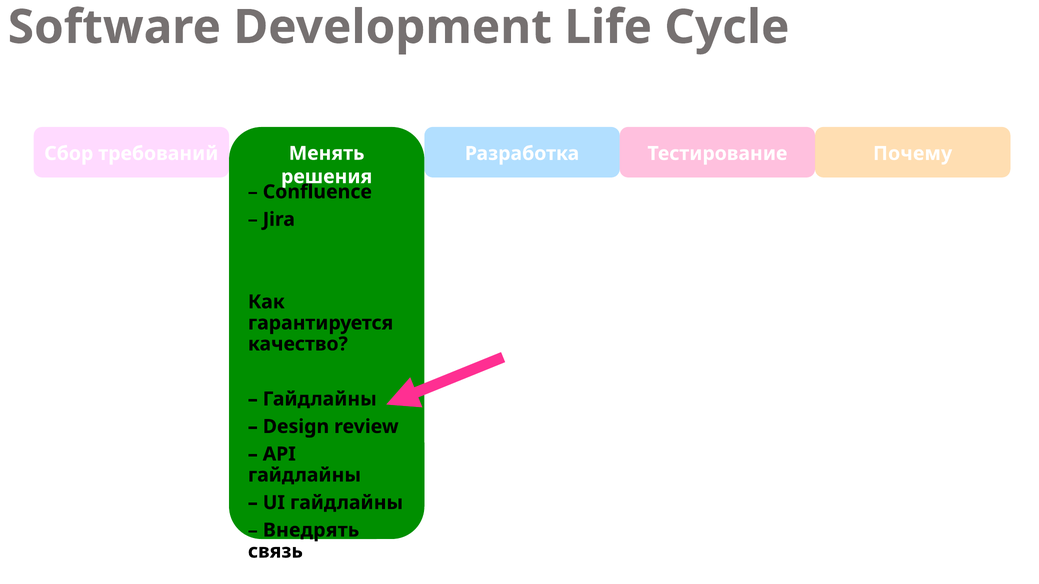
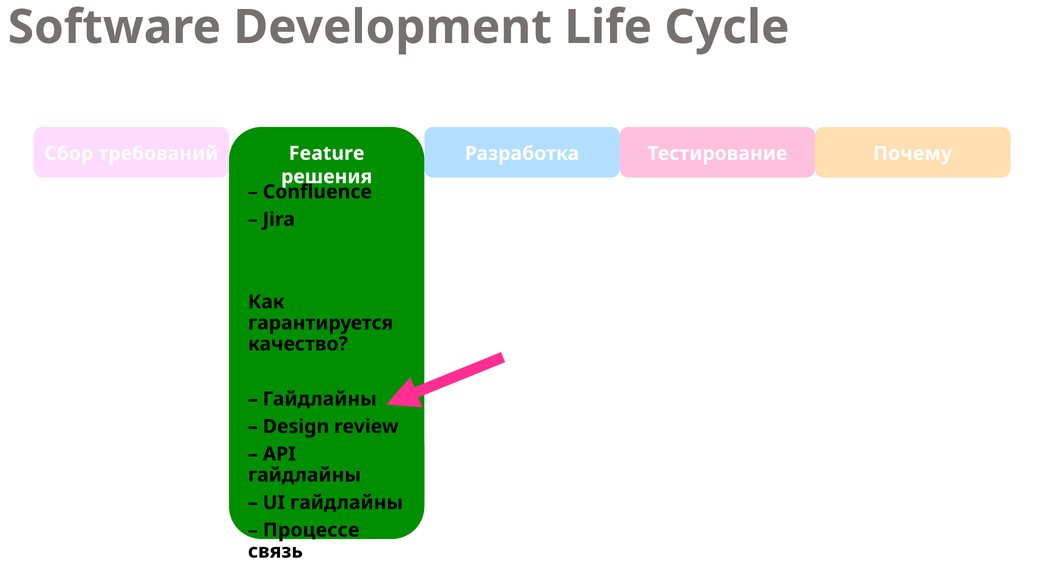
Менять: Менять -> Feature (327, 153)
Внедрять: Внедрять -> Процессе (311, 531)
